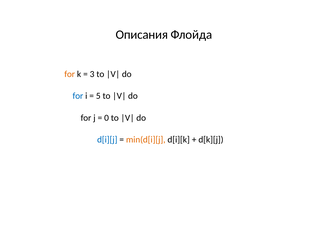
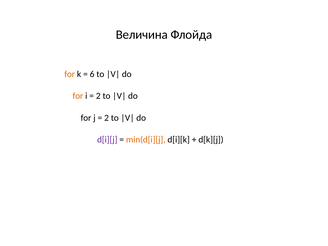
Описания: Описания -> Величина (142, 35)
3: 3 -> 6 (92, 74)
for colour: blue -> orange (78, 96)
5: 5 -> 2 (98, 96)
0: 0 -> 2 (106, 118)
d[i][j colour: blue -> purple (107, 140)
